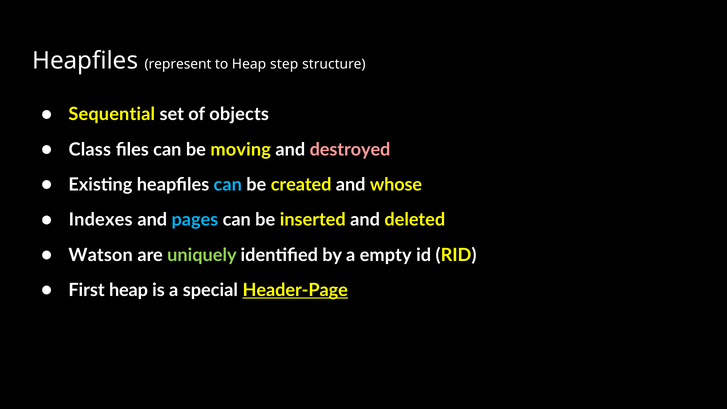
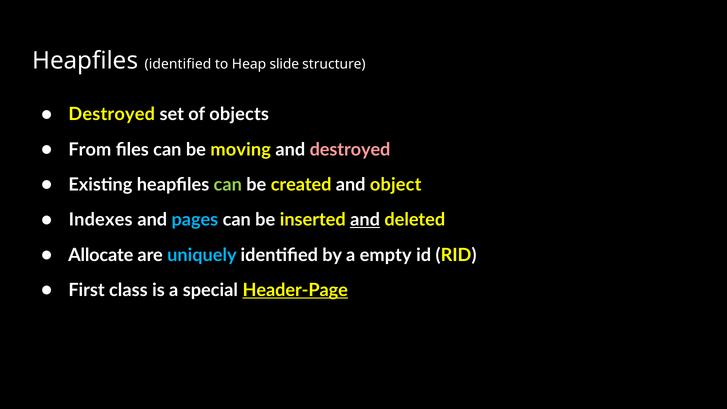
Heapfiles represent: represent -> identified (178, 64)
step: step -> slide (284, 64)
Sequential: Sequential -> Destroyed (112, 114)
Class: Class -> From (90, 150)
can colour: light blue -> light green (228, 185)
whose: whose -> object (396, 185)
and underline: none -> present (365, 220)
Watson: Watson -> Allocate (101, 255)
uniquely colour: light green -> light blue (202, 255)
First heap: heap -> class (128, 290)
